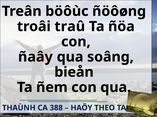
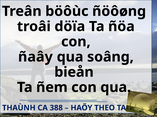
traû: traû -> döïa (70, 27)
